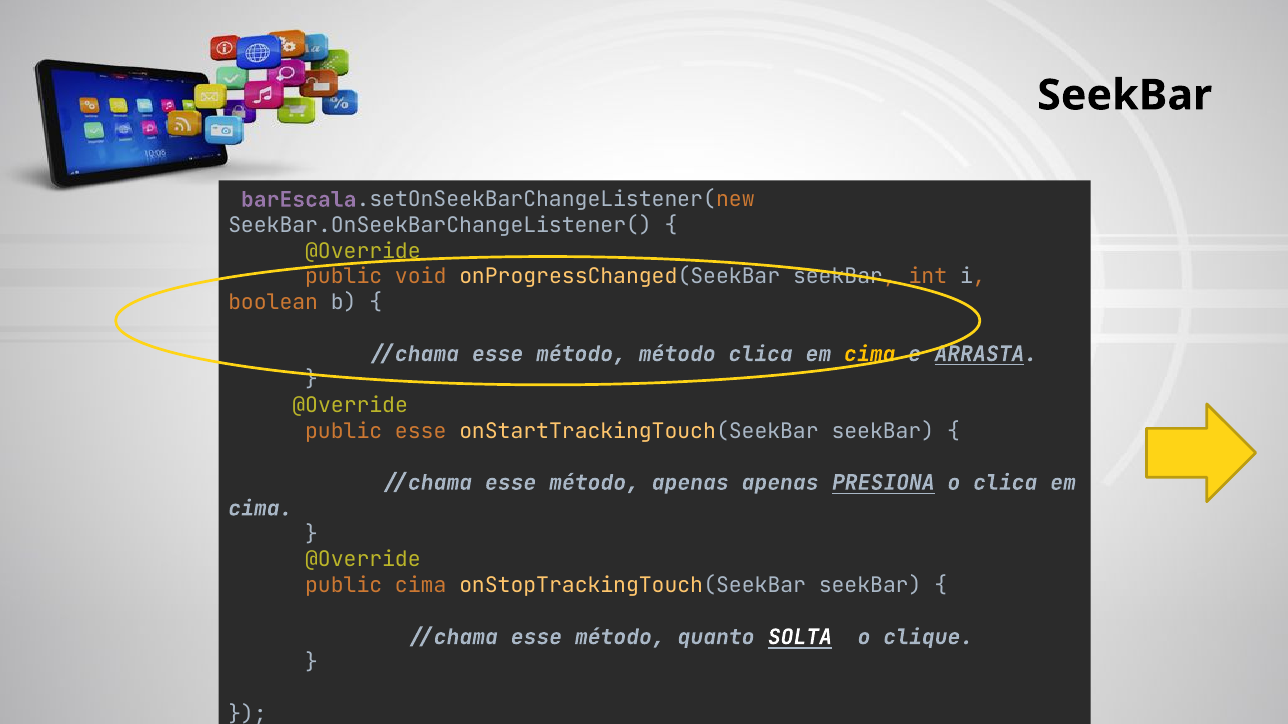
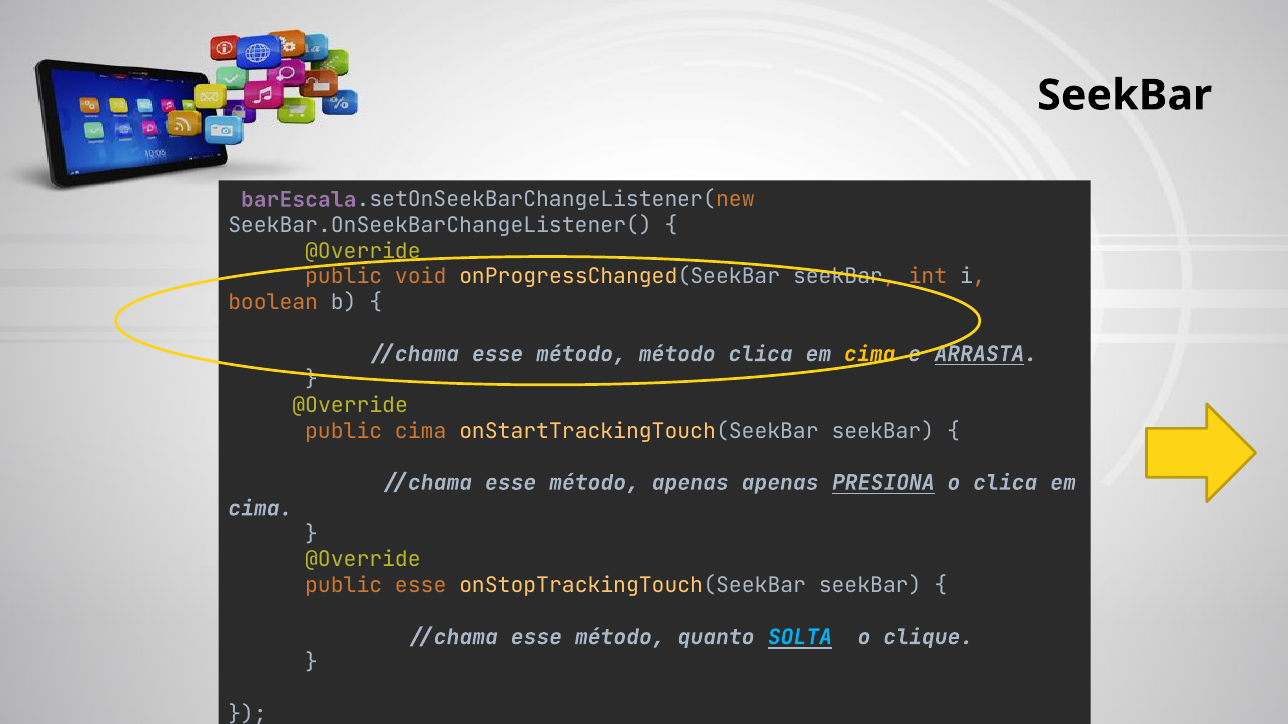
public esse: esse -> cima (421, 431)
public cima: cima -> esse (421, 586)
SOLTA colour: white -> light blue (800, 637)
